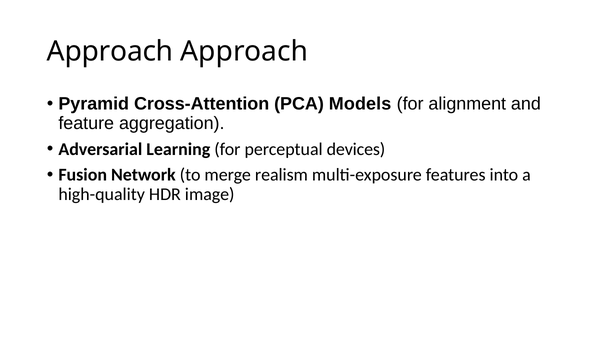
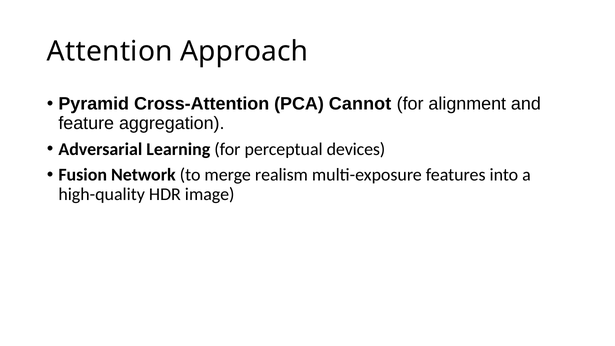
Approach: Approach -> Attention (110, 52)
Models: Models -> Cannot (360, 104)
